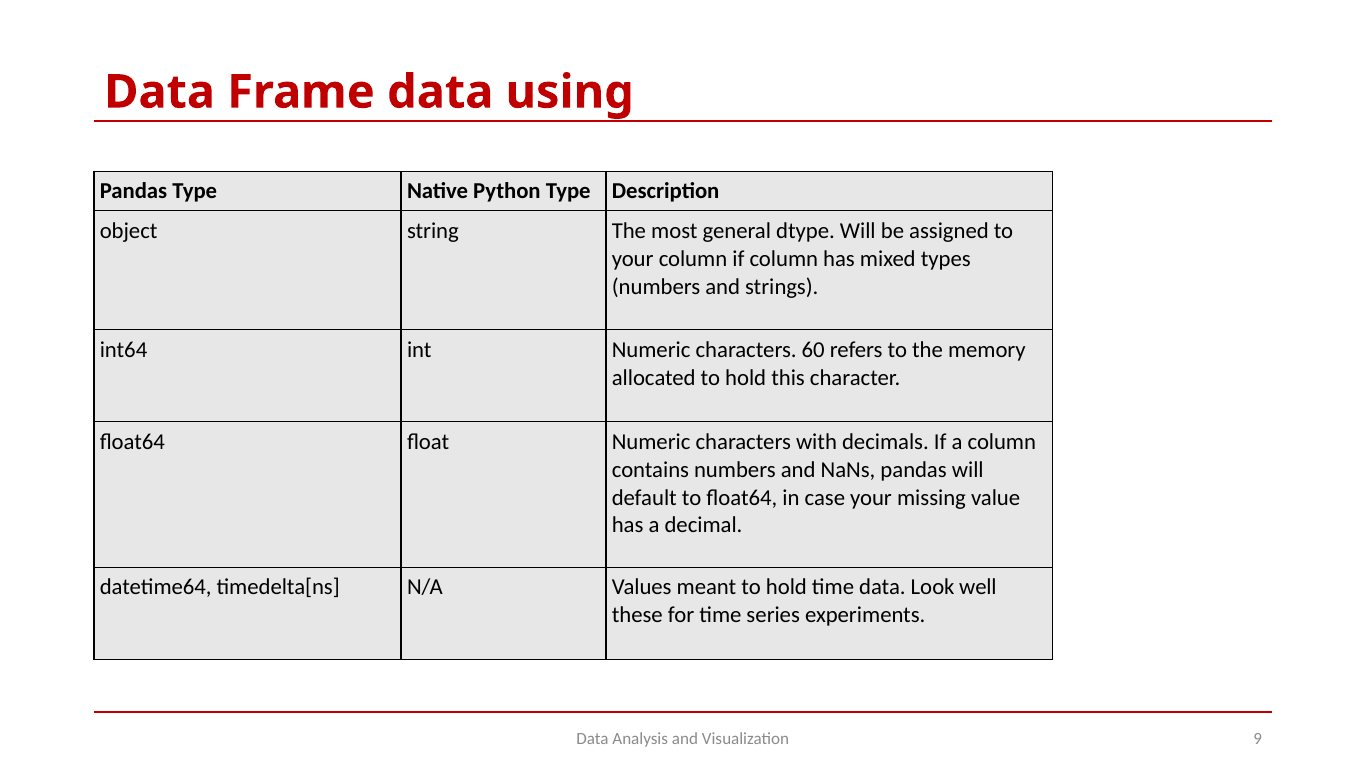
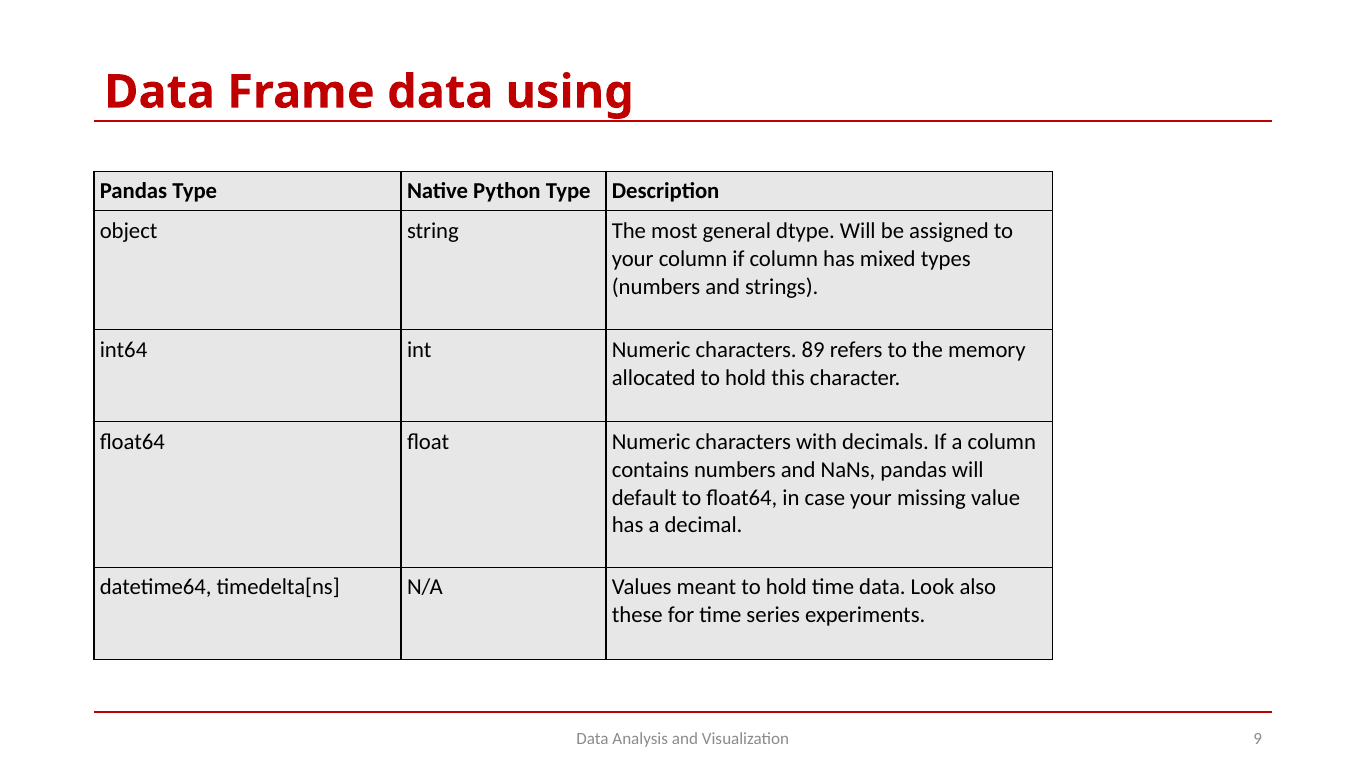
60: 60 -> 89 (813, 350)
well: well -> also (978, 588)
